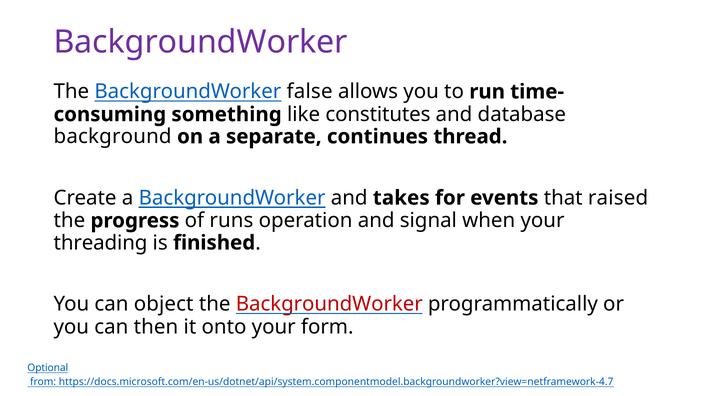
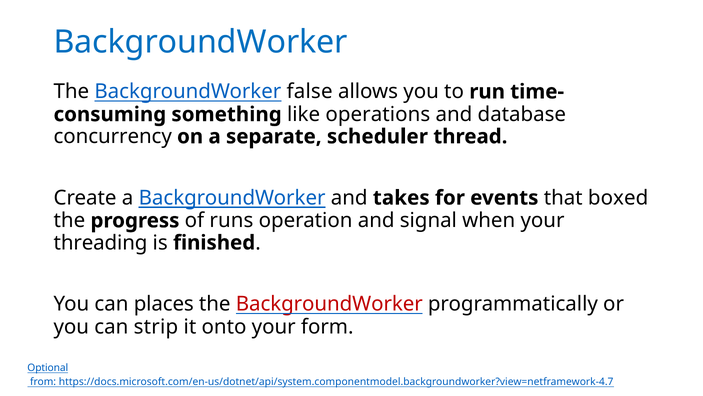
BackgroundWorker colour: purple -> blue (201, 42)
constitutes: constitutes -> operations (378, 114)
background: background -> concurrency (113, 136)
continues: continues -> scheduler (377, 136)
raised: raised -> boxed (618, 198)
object: object -> places (164, 304)
then: then -> strip (156, 326)
